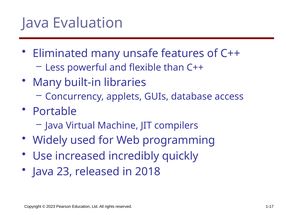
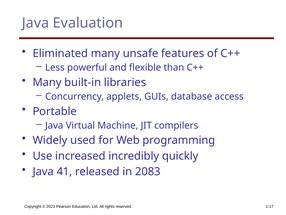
23: 23 -> 41 (64, 171)
2018: 2018 -> 2083 (148, 171)
